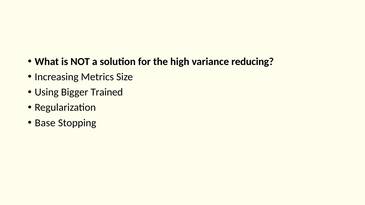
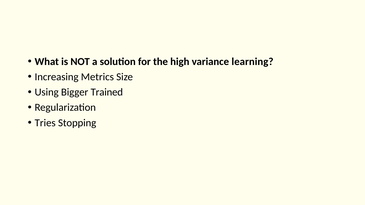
reducing: reducing -> learning (252, 62)
Base: Base -> Tries (45, 123)
